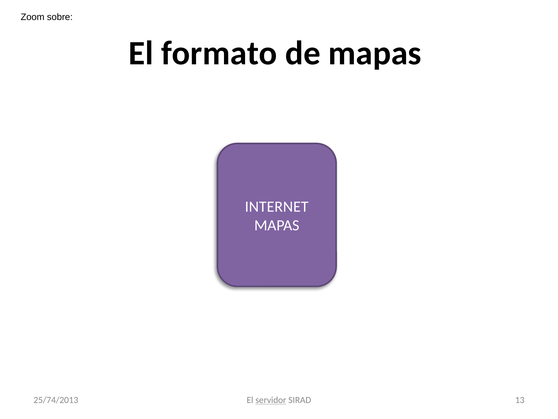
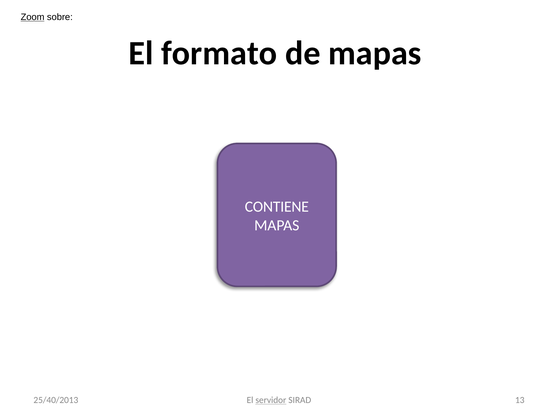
Zoom underline: none -> present (33, 17)
INTERNET: INTERNET -> CONTIENE (277, 206)
25/74/2013: 25/74/2013 -> 25/40/2013 (56, 400)
